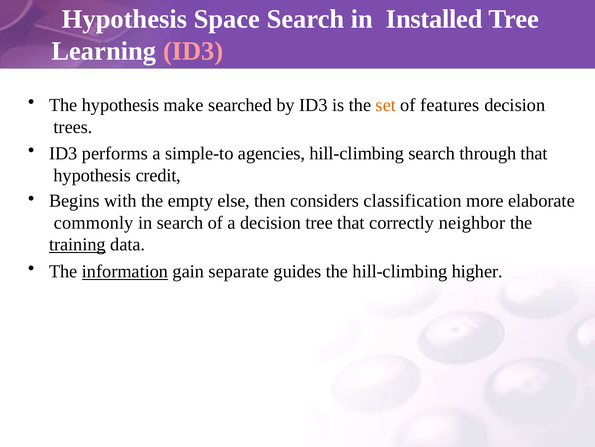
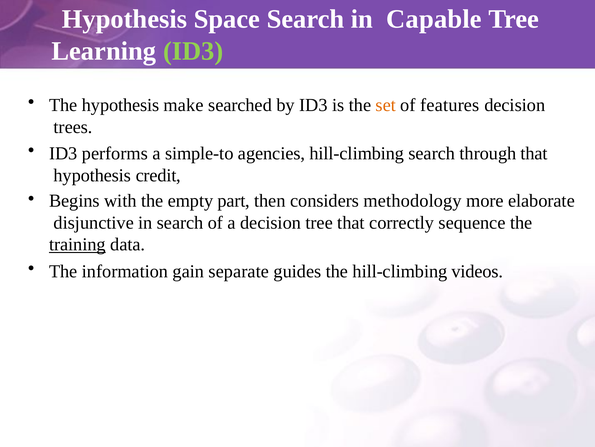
Installed: Installed -> Capable (434, 19)
ID3 colour: pink -> light green (193, 51)
else: else -> part (234, 201)
classification: classification -> methodology (413, 201)
commonly: commonly -> disjunctive (94, 223)
neighbor: neighbor -> sequence (472, 223)
information underline: present -> none (125, 271)
higher: higher -> videos (477, 271)
